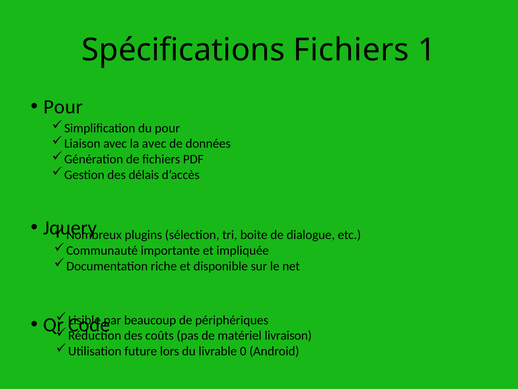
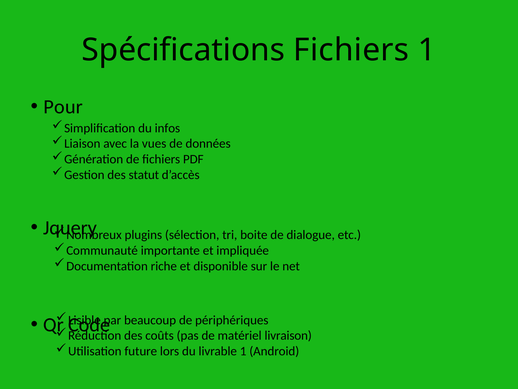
du pour: pour -> infos (167, 128)
la avec: avec -> vues (154, 143)
délais: délais -> statut (144, 175)
livrable 0: 0 -> 1 (243, 351)
